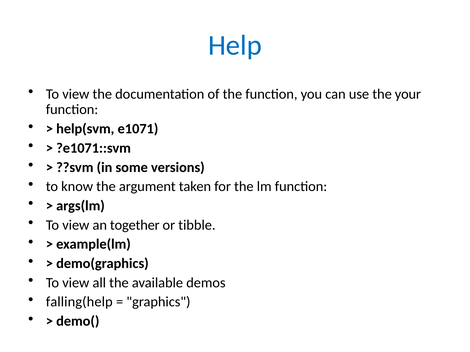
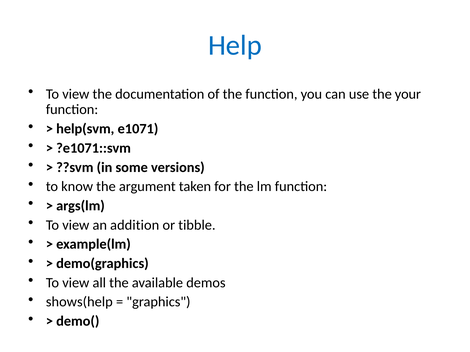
together: together -> addition (135, 225)
falling(help: falling(help -> shows(help (79, 302)
